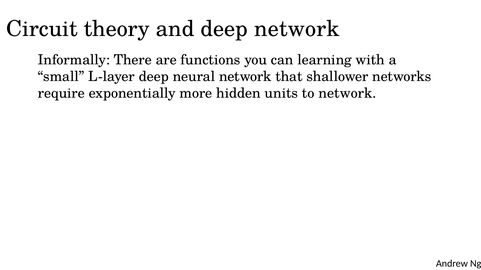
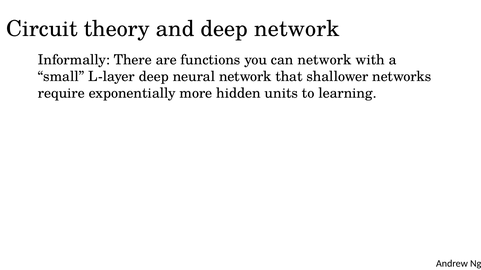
can learning: learning -> network (325, 60)
to network: network -> learning (347, 94)
